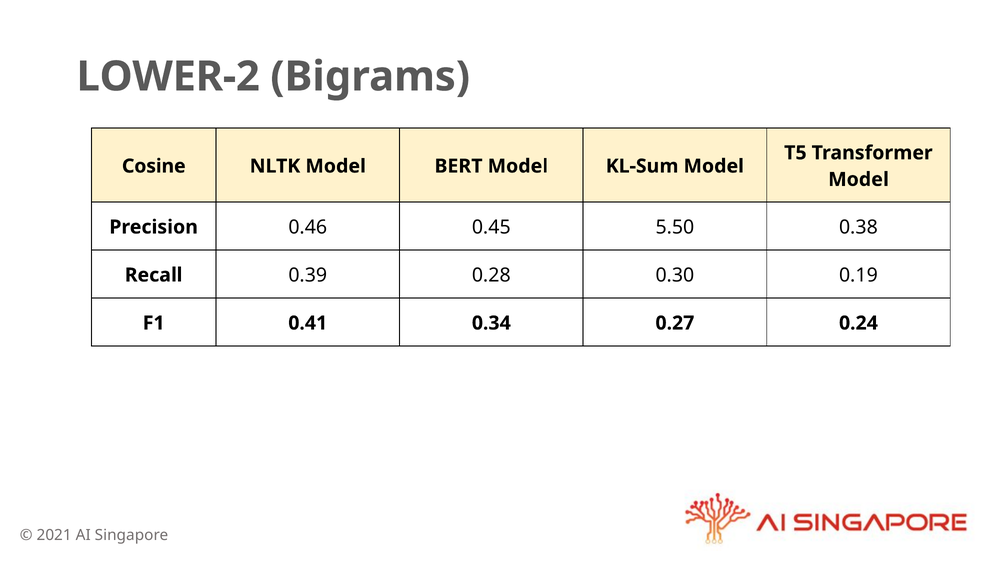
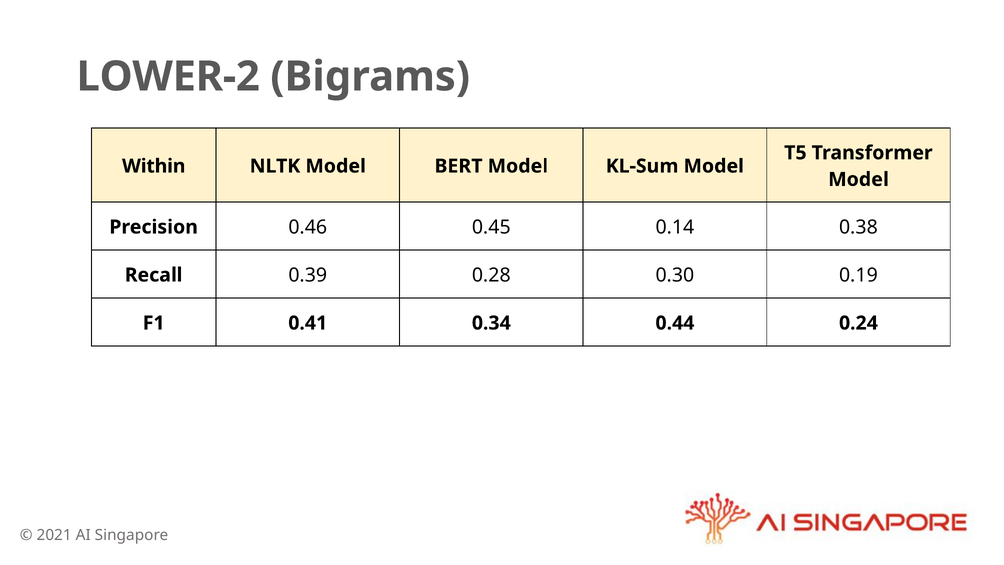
Cosine: Cosine -> Within (154, 166)
5.50: 5.50 -> 0.14 (675, 227)
0.27: 0.27 -> 0.44 (675, 323)
